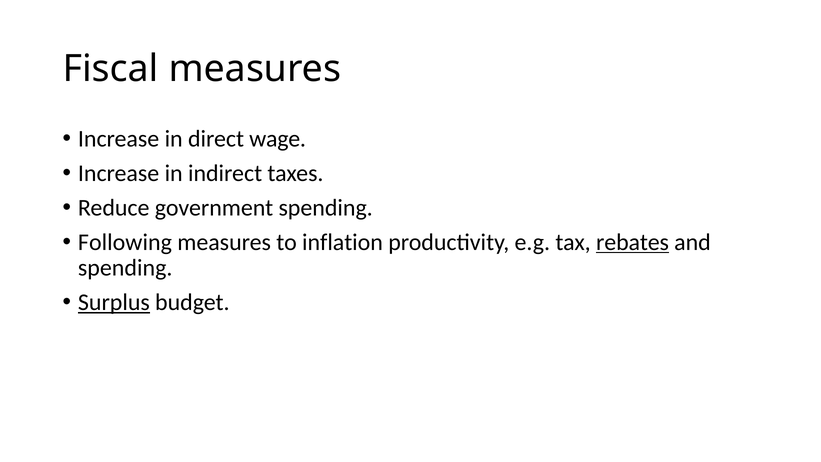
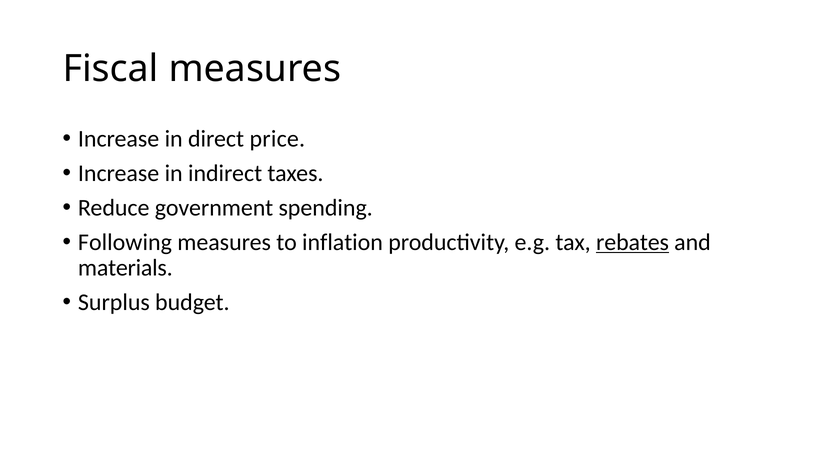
wage: wage -> price (277, 139)
spending: spending -> materials (125, 268)
Surplus underline: present -> none (114, 302)
